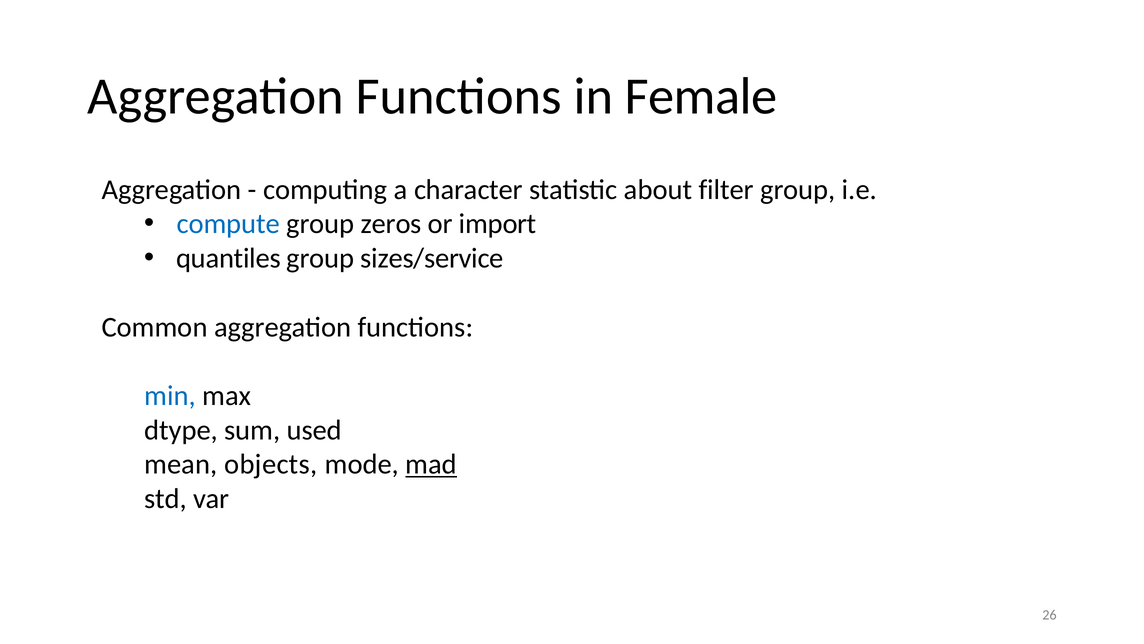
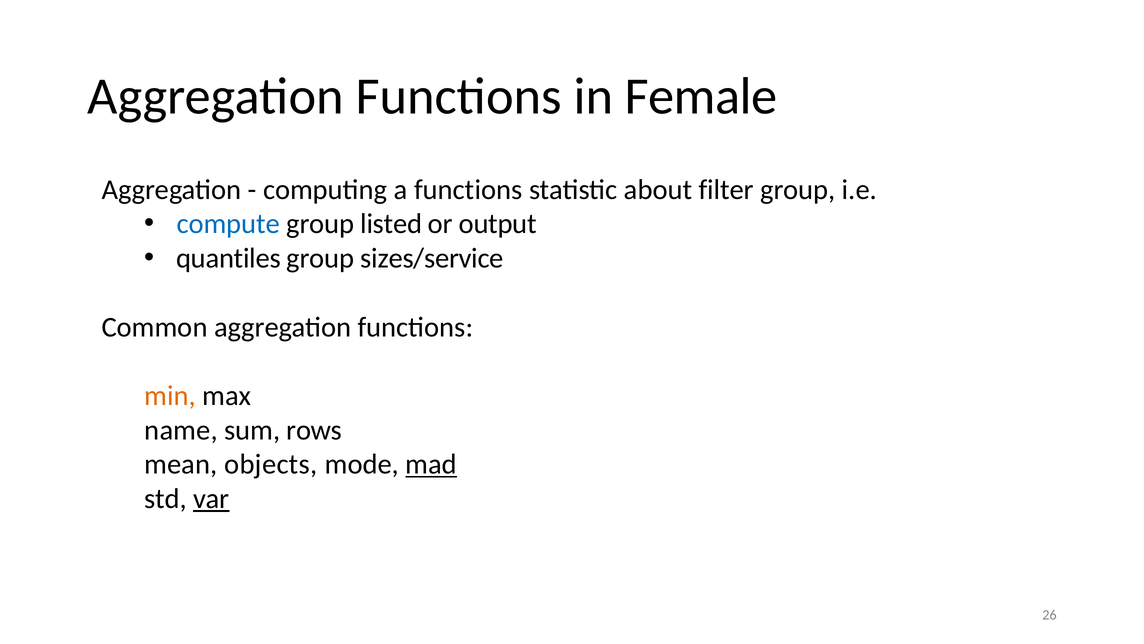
a character: character -> functions (468, 190)
zeros: zeros -> listed (391, 224)
import: import -> output (498, 224)
min colour: blue -> orange (170, 395)
dtype: dtype -> name (181, 430)
used: used -> rows (314, 430)
var underline: none -> present (211, 498)
